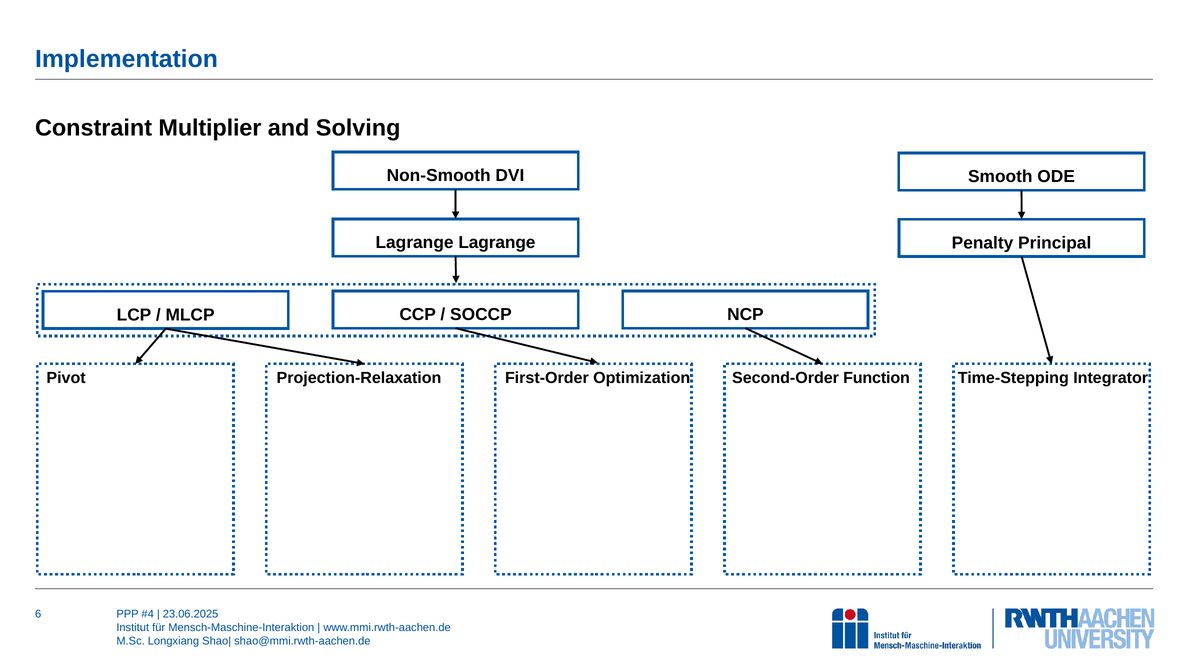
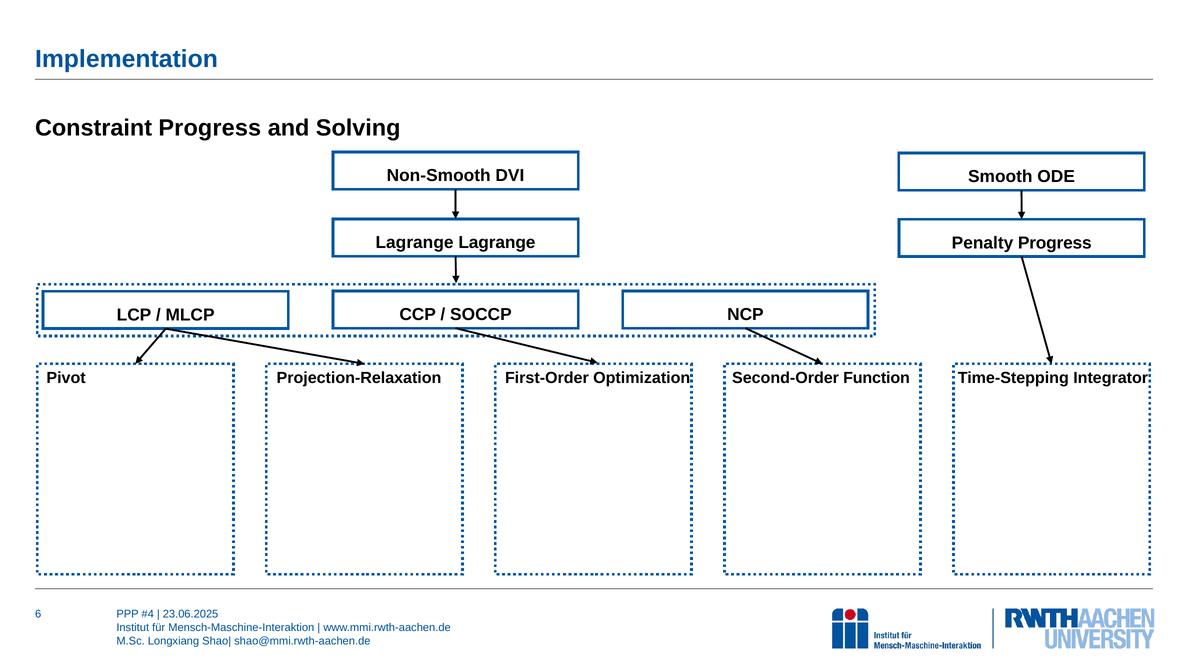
Constraint Multiplier: Multiplier -> Progress (210, 128)
Penalty Principal: Principal -> Progress (1055, 243)
